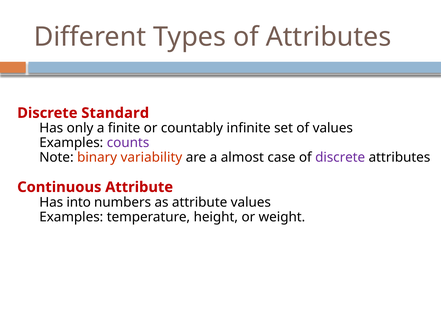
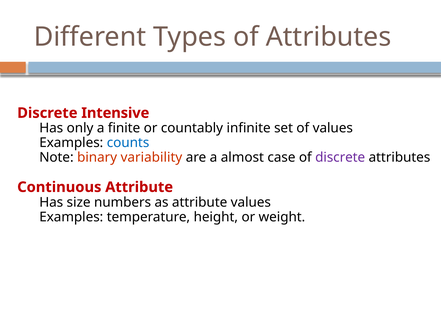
Standard: Standard -> Intensive (115, 113)
counts colour: purple -> blue (128, 143)
into: into -> size (79, 202)
